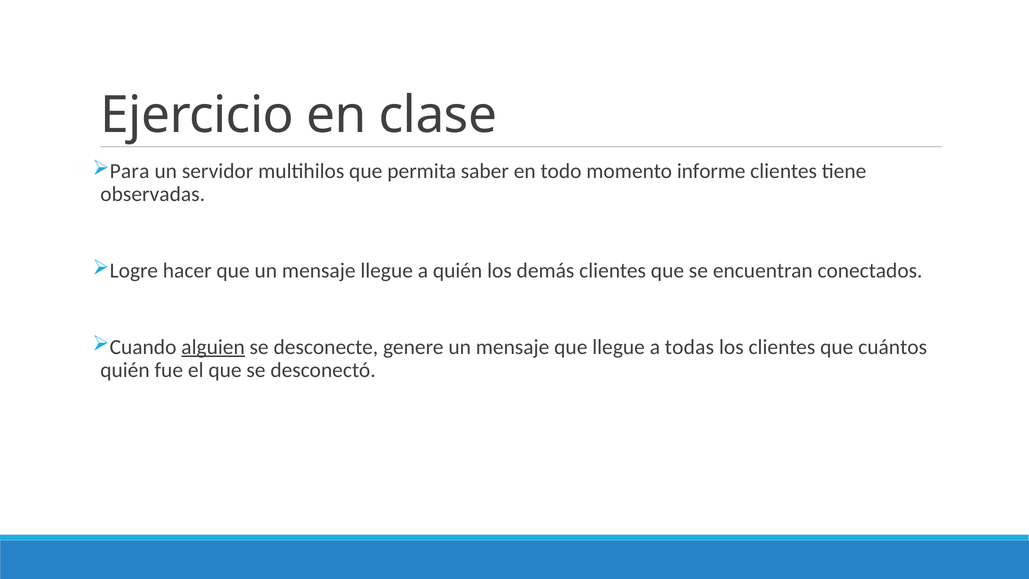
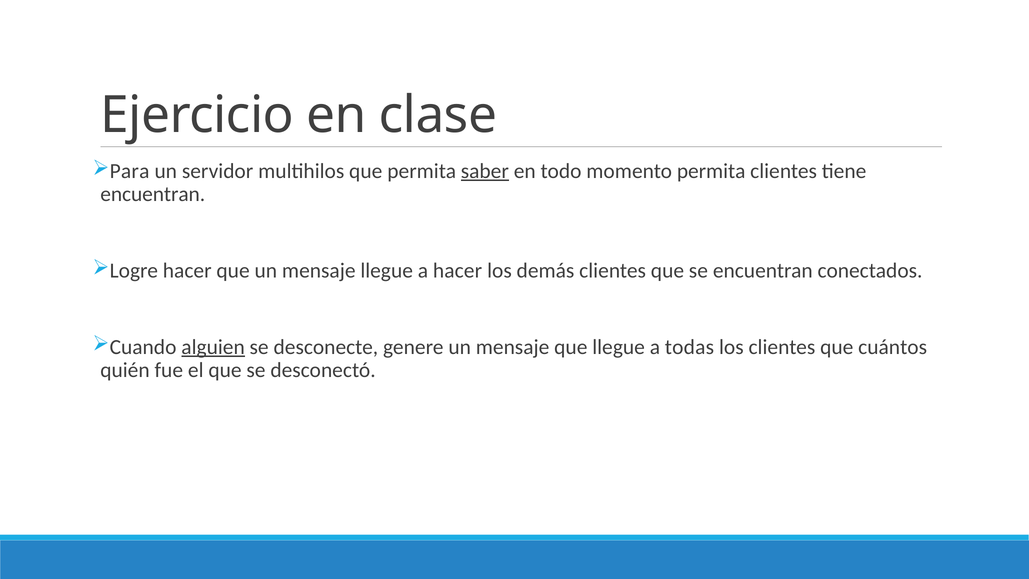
saber underline: none -> present (485, 171)
momento informe: informe -> permita (711, 171)
observadas: observadas -> encuentran (153, 194)
a quién: quién -> hacer (458, 271)
